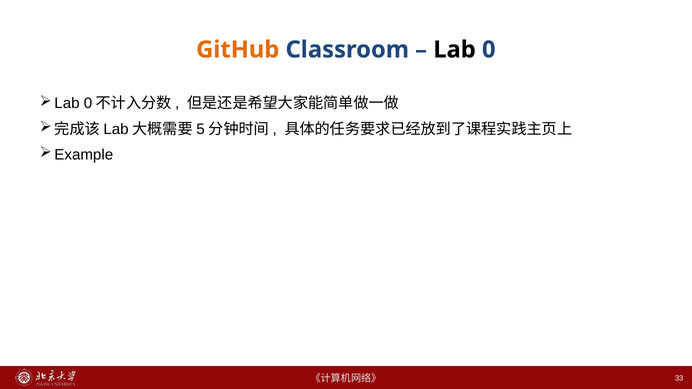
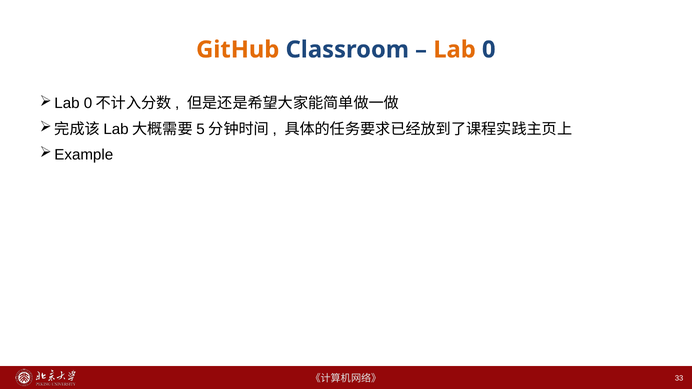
Lab colour: black -> orange (455, 50)
